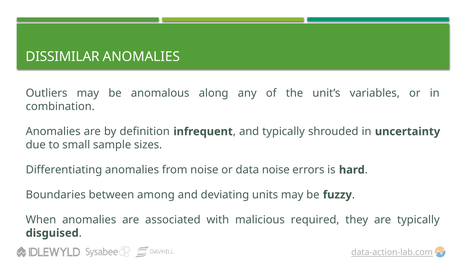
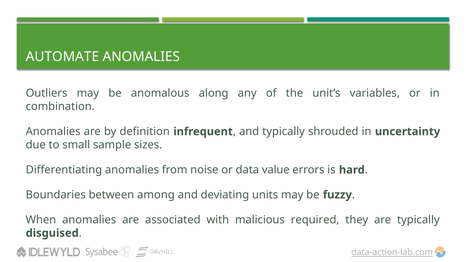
DISSIMILAR: DISSIMILAR -> AUTOMATE (62, 57)
data noise: noise -> value (276, 170)
